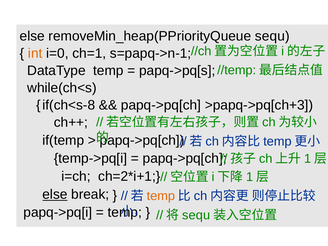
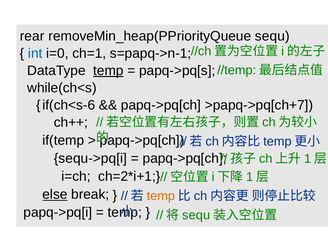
else: else -> rear (32, 36)
int colour: orange -> blue (35, 53)
temp underline: none -> present (108, 71)
if(ch<s-8: if(ch<s-8 -> if(ch<s-6 (69, 105)
>papq->pq[ch+3: >papq->pq[ch+3 -> >papq->pq[ch+7 (259, 105)
temp->pq[i: temp->pq[i -> sequ->pq[i (90, 158)
